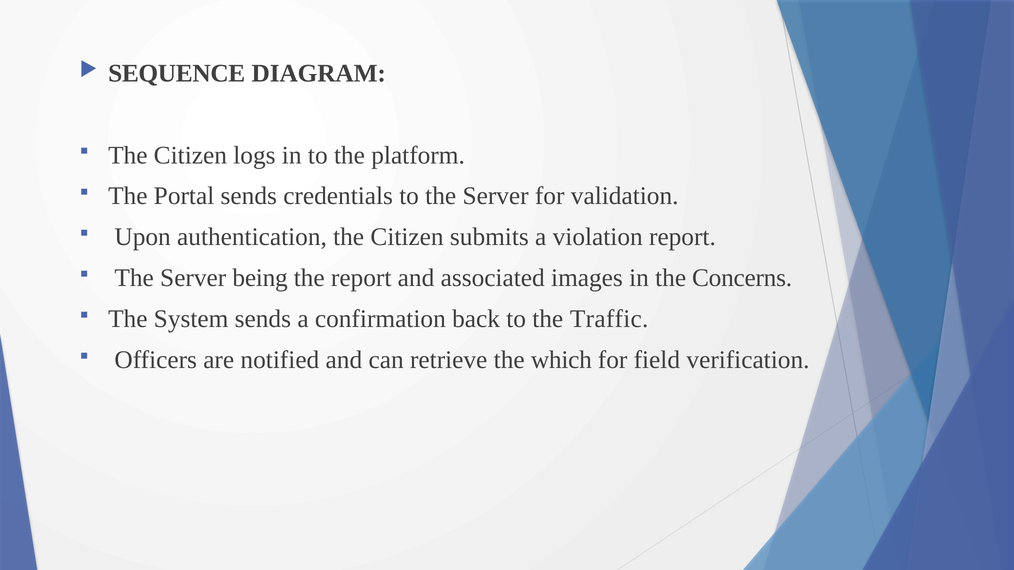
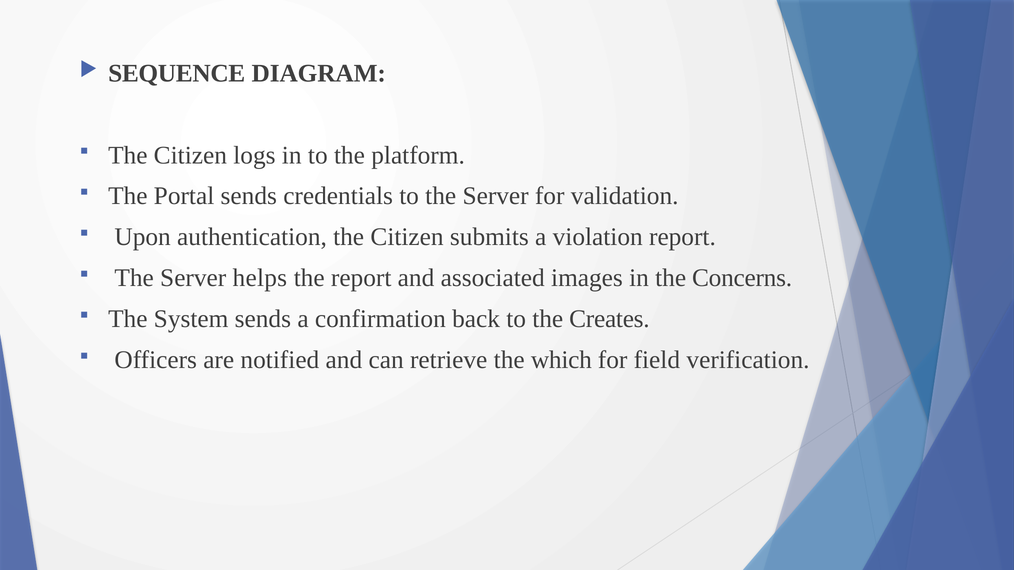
being: being -> helps (260, 278)
Traffic: Traffic -> Creates (609, 319)
